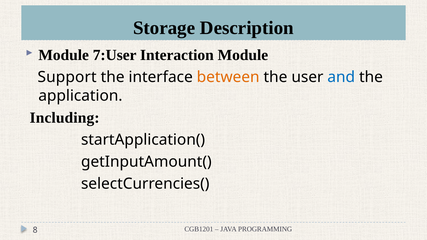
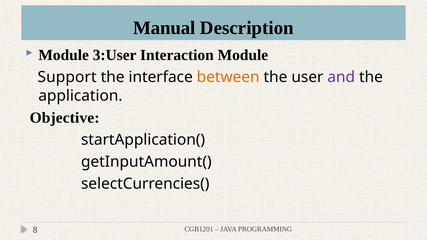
Storage: Storage -> Manual (164, 28)
7:User: 7:User -> 3:User (115, 55)
and colour: blue -> purple (341, 77)
Including: Including -> Objective (65, 118)
